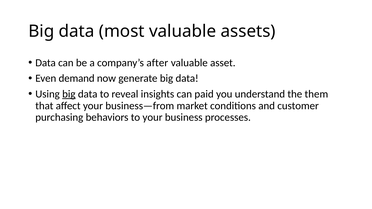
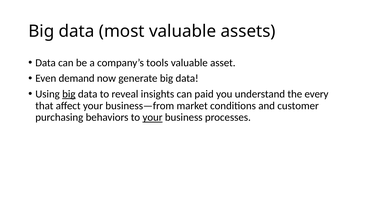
after: after -> tools (157, 63)
them: them -> every (316, 94)
your underline: none -> present (153, 118)
